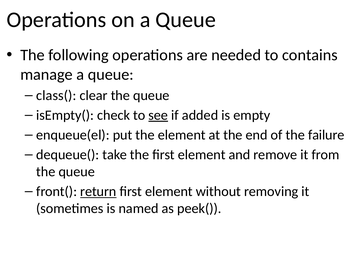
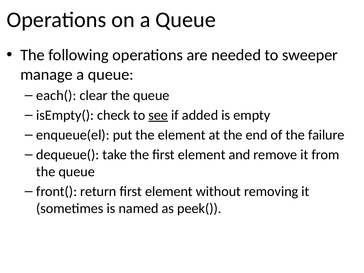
contains: contains -> sweeper (310, 55)
class(: class( -> each( (56, 95)
return underline: present -> none (98, 192)
